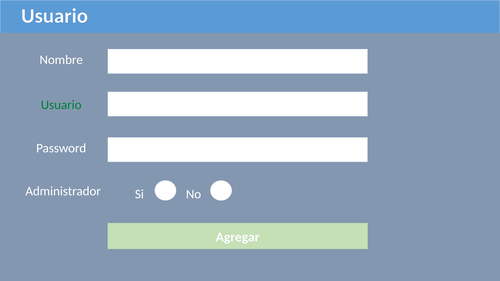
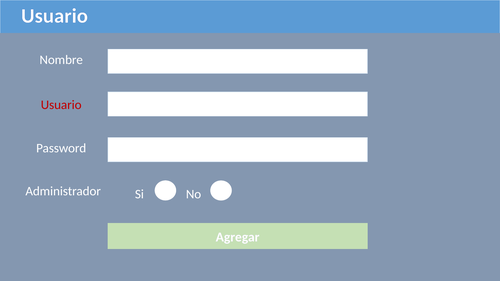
Usuario colour: green -> red (61, 105)
